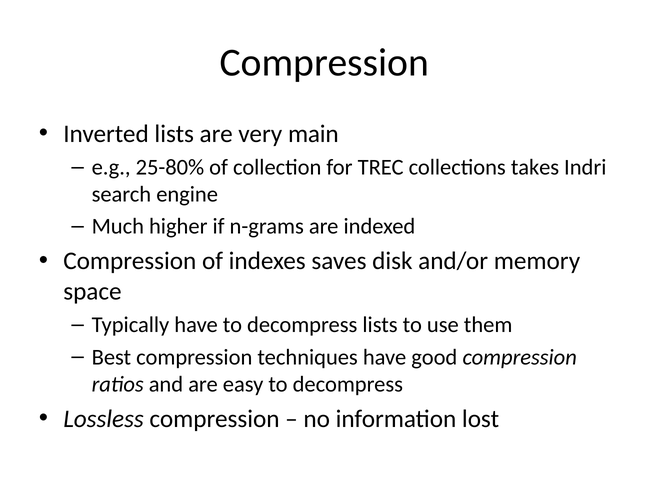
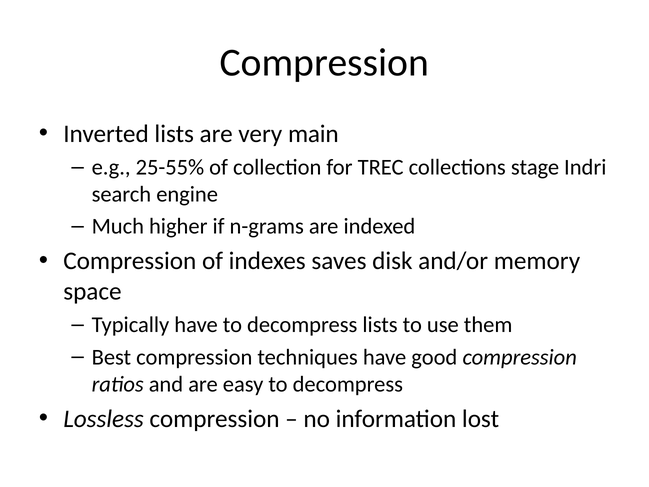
25-80%: 25-80% -> 25-55% (170, 167)
takes: takes -> stage (535, 167)
